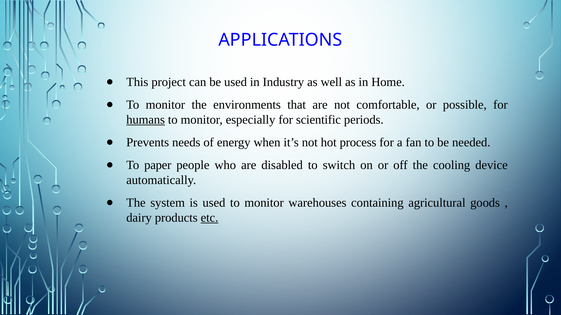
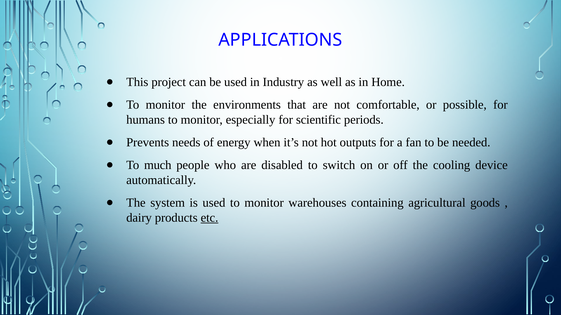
humans underline: present -> none (146, 120)
process: process -> outputs (358, 143)
paper: paper -> much (158, 165)
